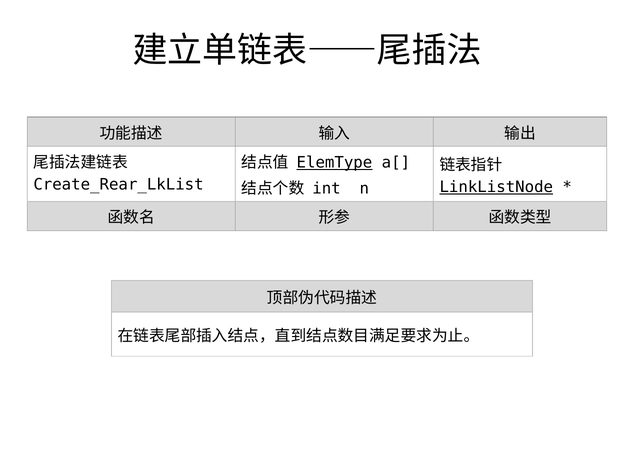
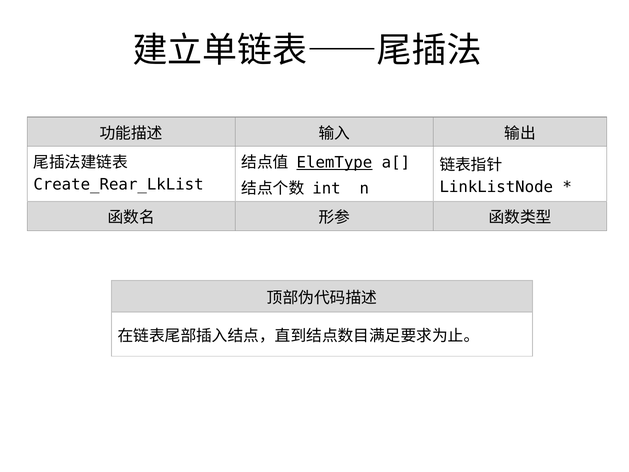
LinkListNode underline: present -> none (496, 187)
